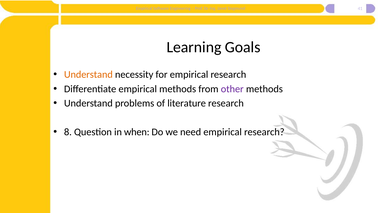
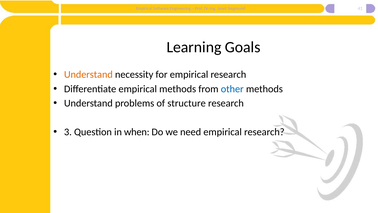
other colour: purple -> blue (232, 89)
literature: literature -> structure (187, 103)
8: 8 -> 3 (68, 132)
